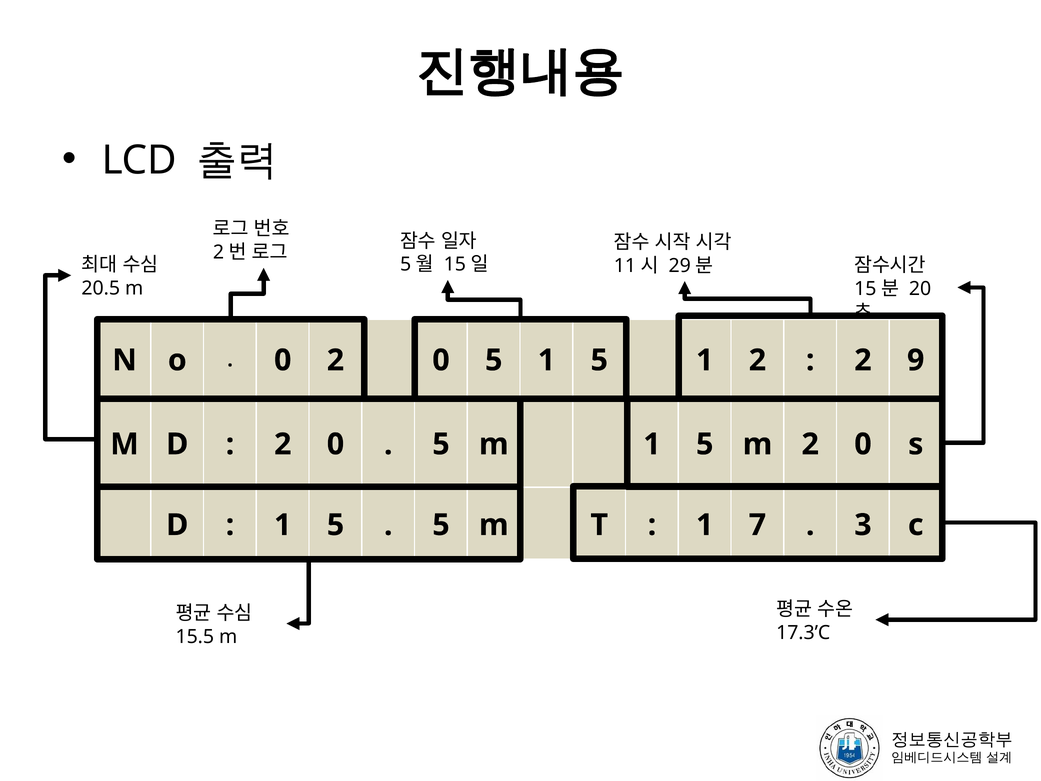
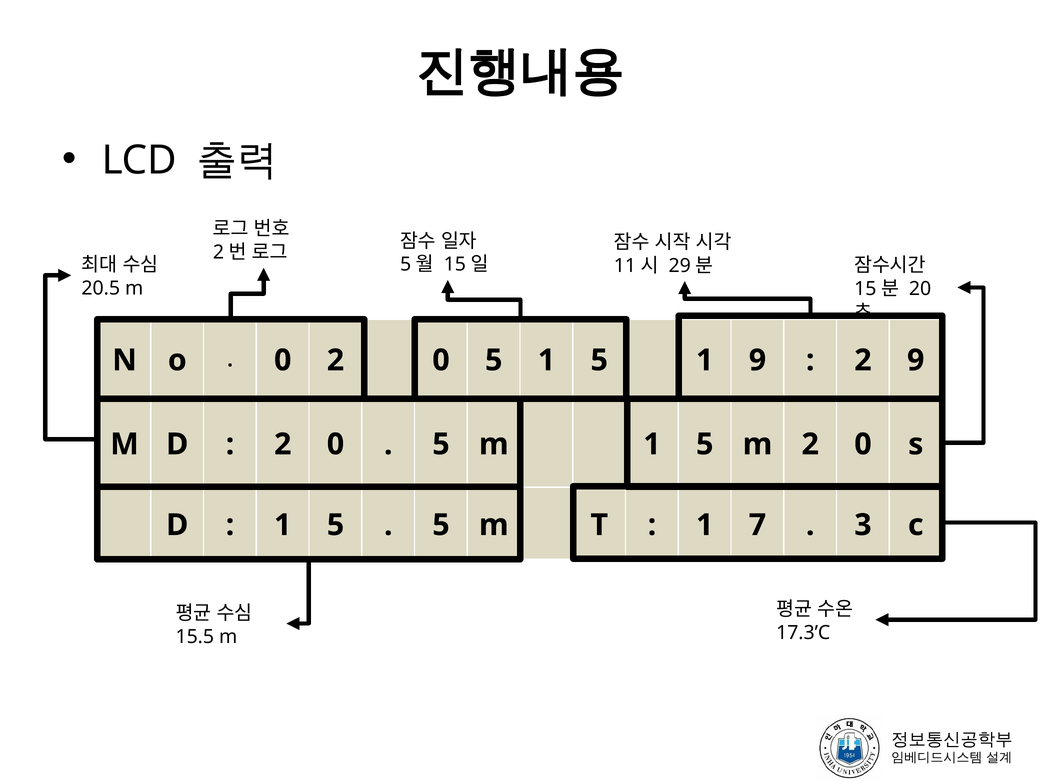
1 2: 2 -> 9 (757, 360)
